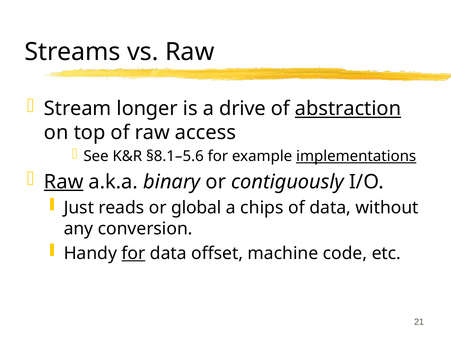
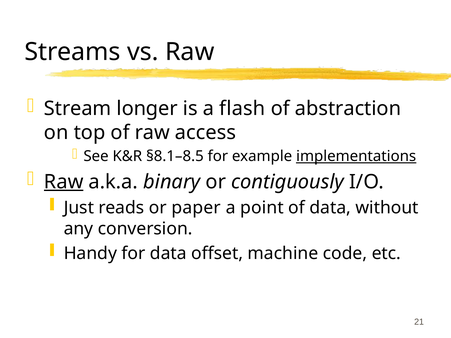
drive: drive -> flash (242, 109)
abstraction underline: present -> none (348, 109)
§8.1–5.6: §8.1–5.6 -> §8.1–8.5 (175, 156)
global: global -> paper (196, 208)
chips: chips -> point (262, 208)
for underline: present -> none (133, 253)
